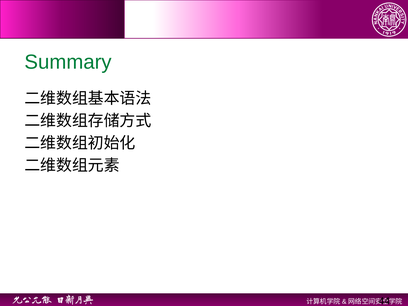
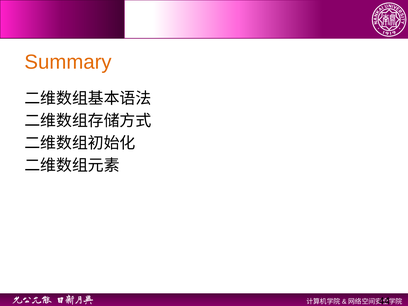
Summary colour: green -> orange (68, 62)
